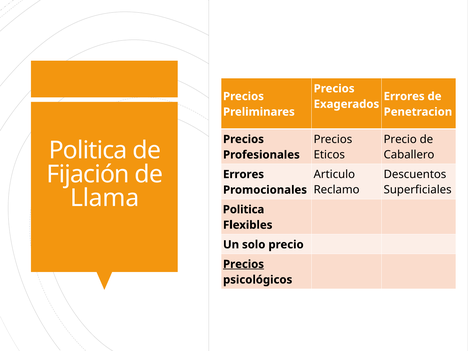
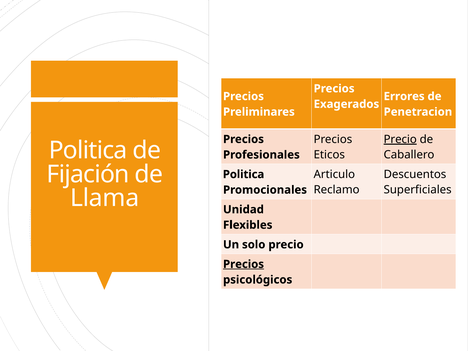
Precio underline: none -> present (400, 139)
Errores: Errores -> Politica (244, 174)
Politica: Politica -> Unidad (243, 209)
